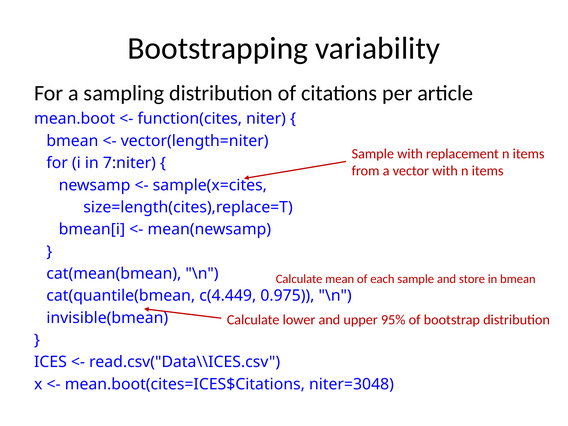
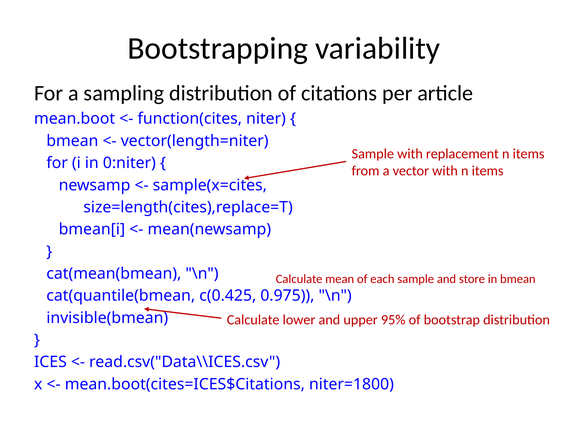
7:niter: 7:niter -> 0:niter (129, 163)
c(4.449: c(4.449 -> c(0.425 (228, 296)
niter=3048: niter=3048 -> niter=1800 (351, 384)
